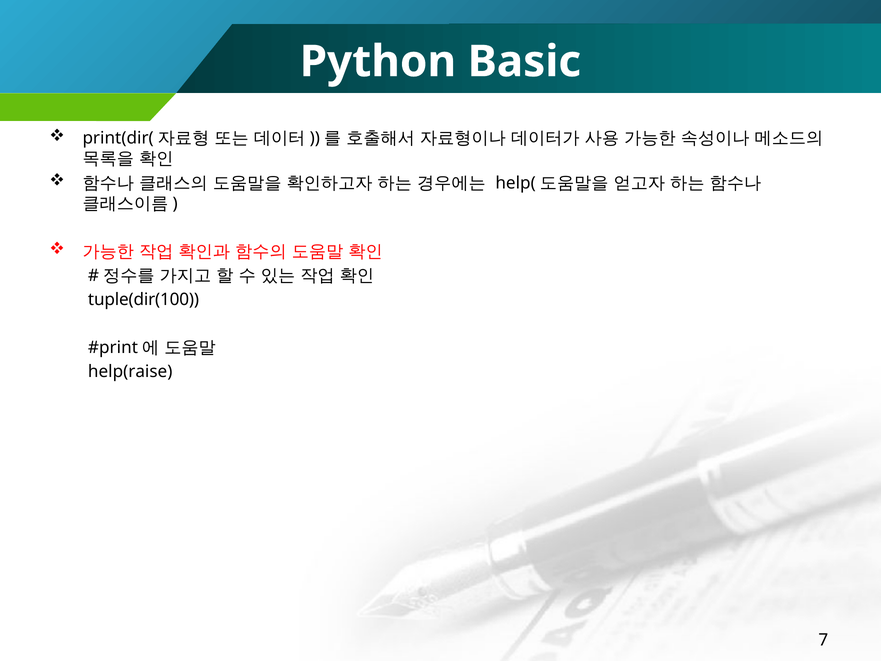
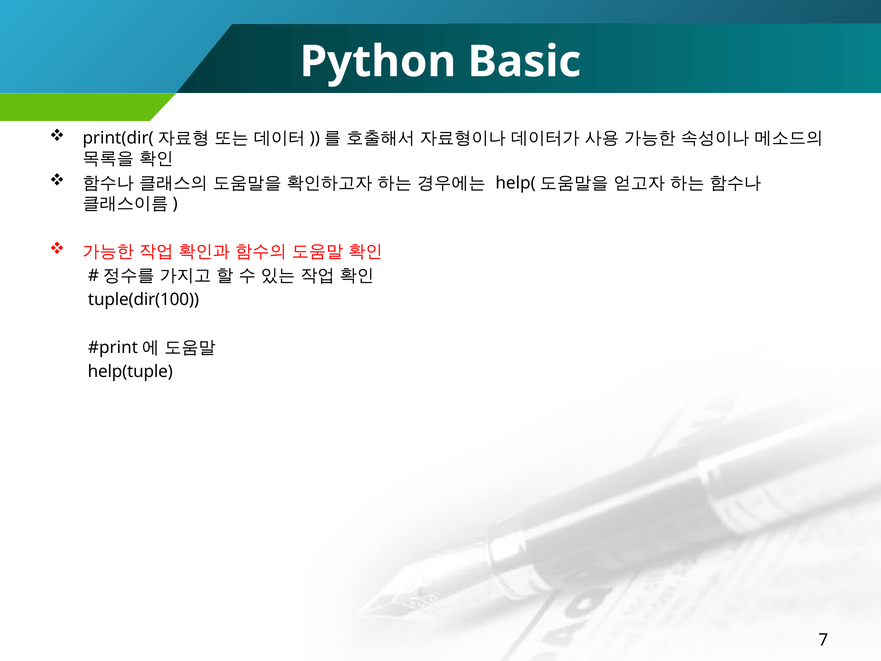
help(raise: help(raise -> help(tuple (130, 372)
